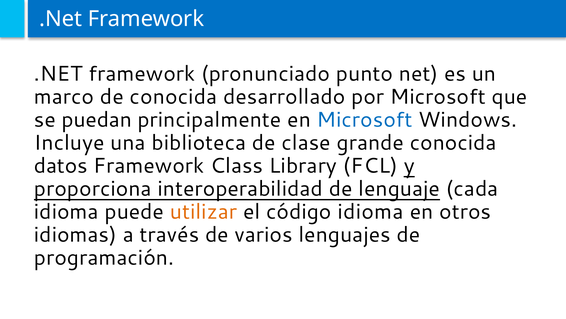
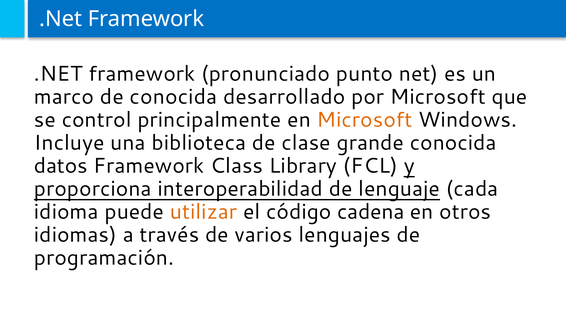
puedan: puedan -> control (97, 120)
Microsoft colour: blue -> orange (365, 120)
código idioma: idioma -> cadena (371, 211)
